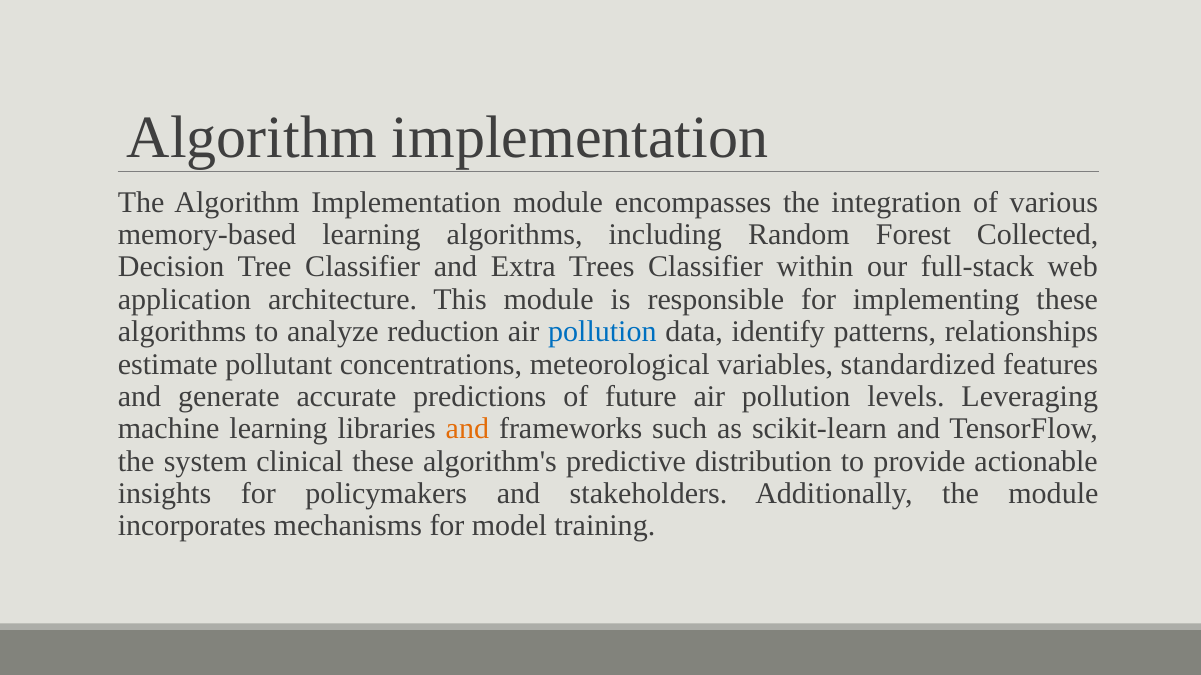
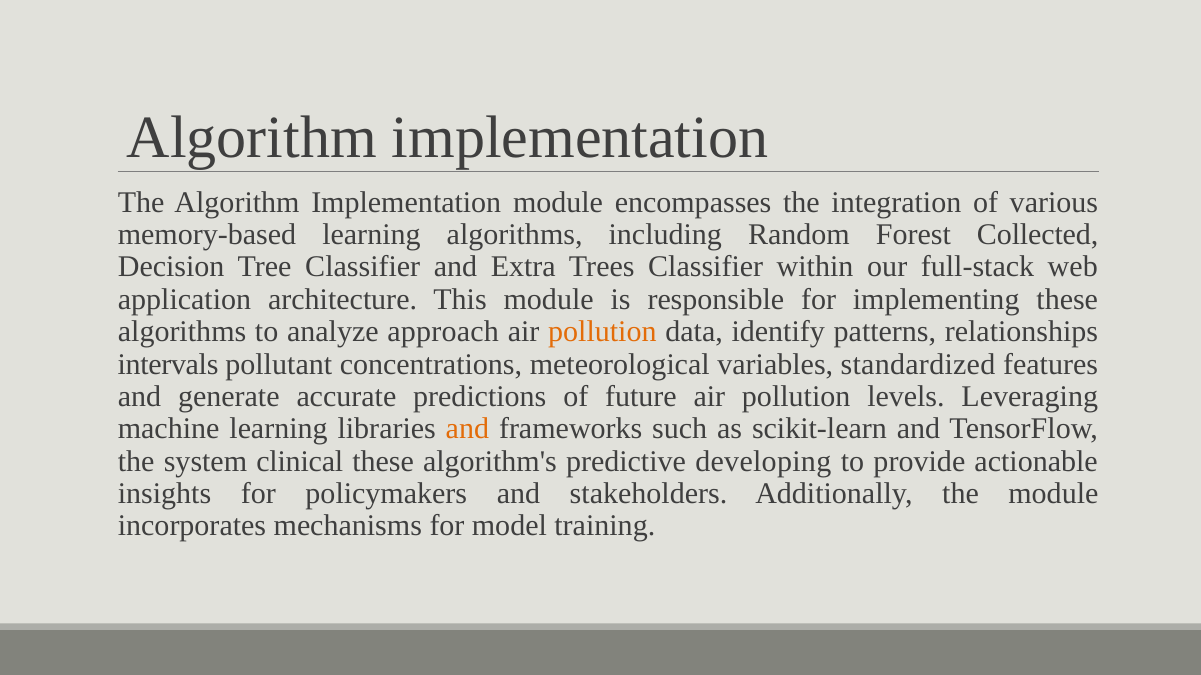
reduction: reduction -> approach (443, 332)
pollution colour: blue -> orange (602, 332)
estimate: estimate -> intervals (168, 364)
distribution: distribution -> developing (763, 462)
